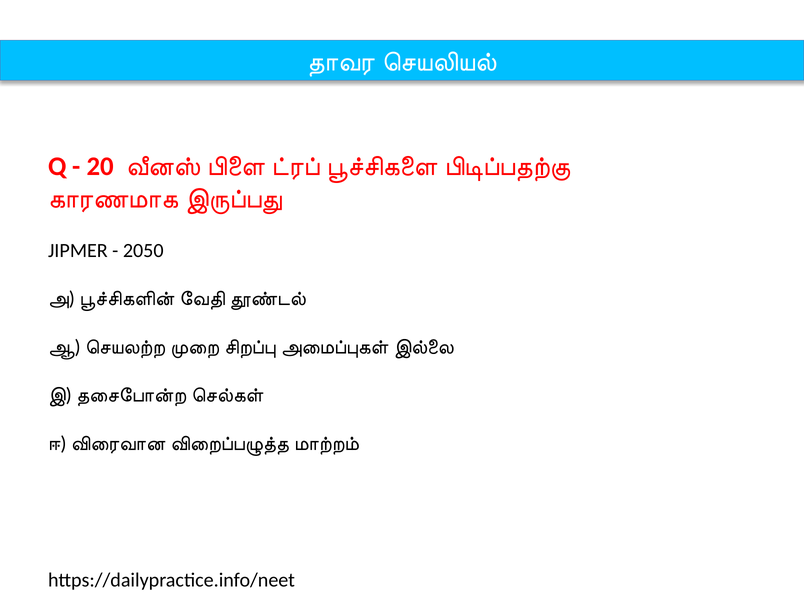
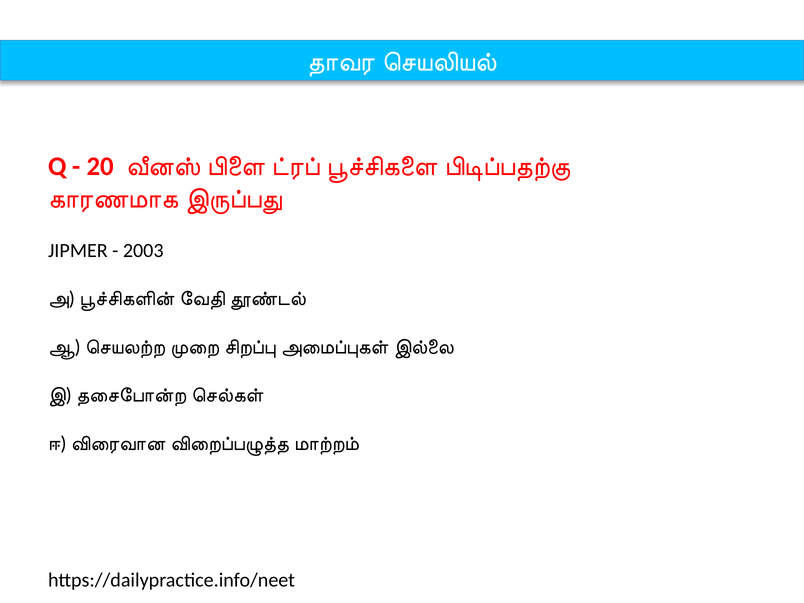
2050: 2050 -> 2003 (143, 251)
